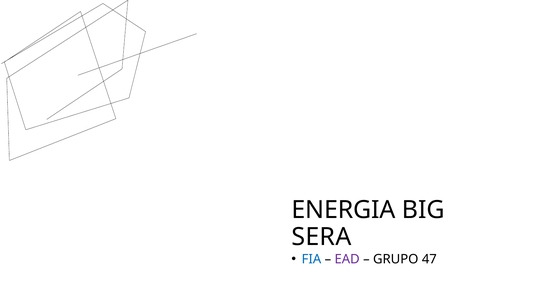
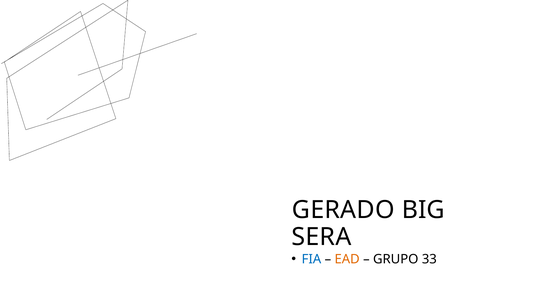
ENERGIA: ENERGIA -> GERADO (343, 210)
EAD colour: purple -> orange (347, 259)
47: 47 -> 33 (429, 259)
